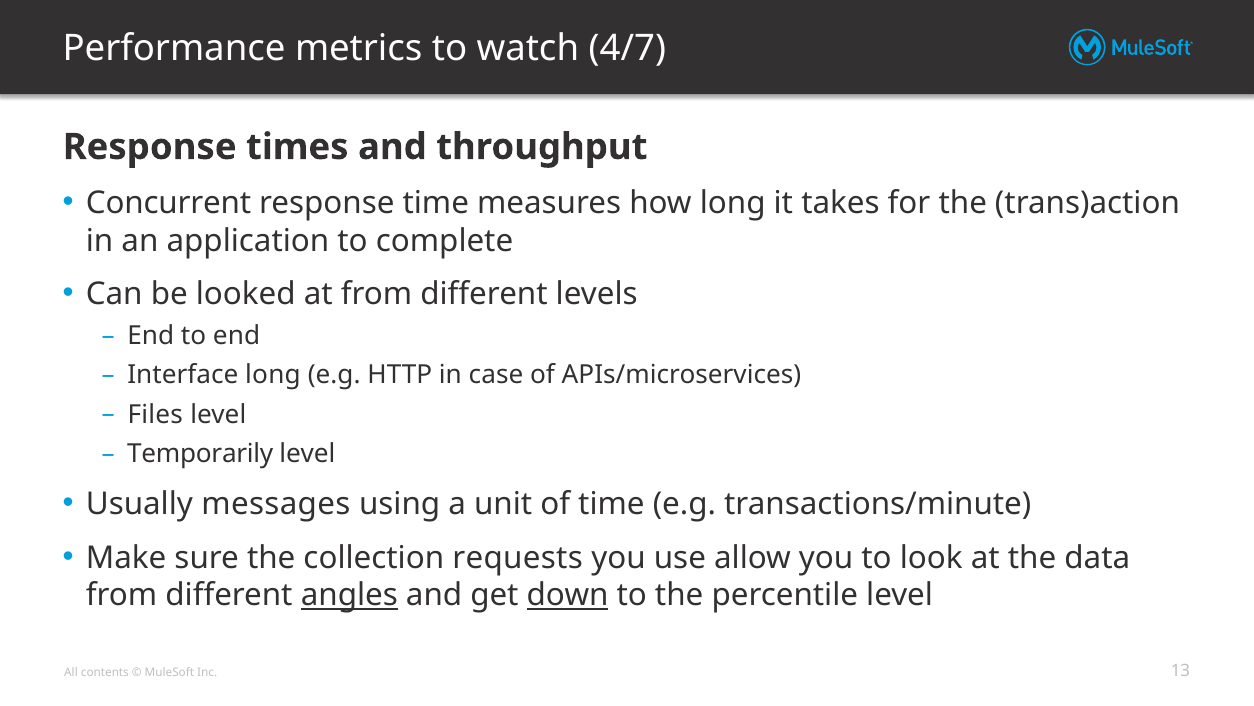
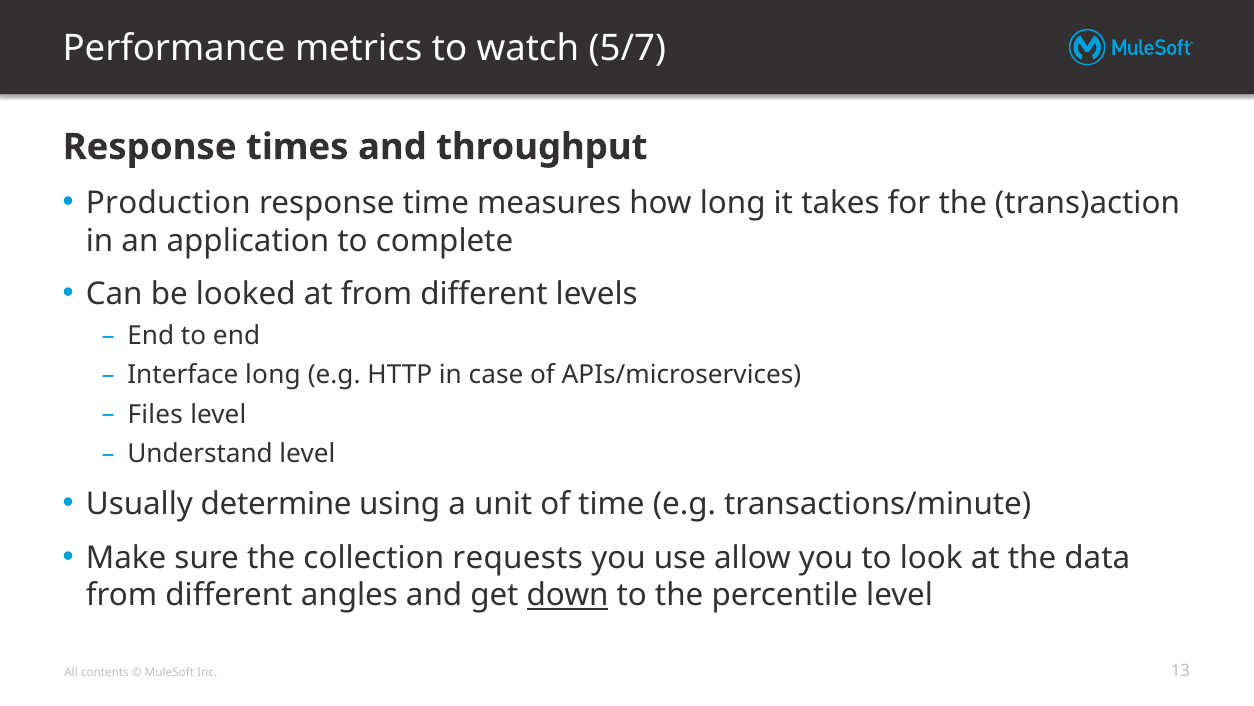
4/7: 4/7 -> 5/7 (627, 48)
Concurrent: Concurrent -> Production (168, 203)
Temporarily: Temporarily -> Understand (200, 454)
messages: messages -> determine (276, 504)
angles underline: present -> none (349, 595)
